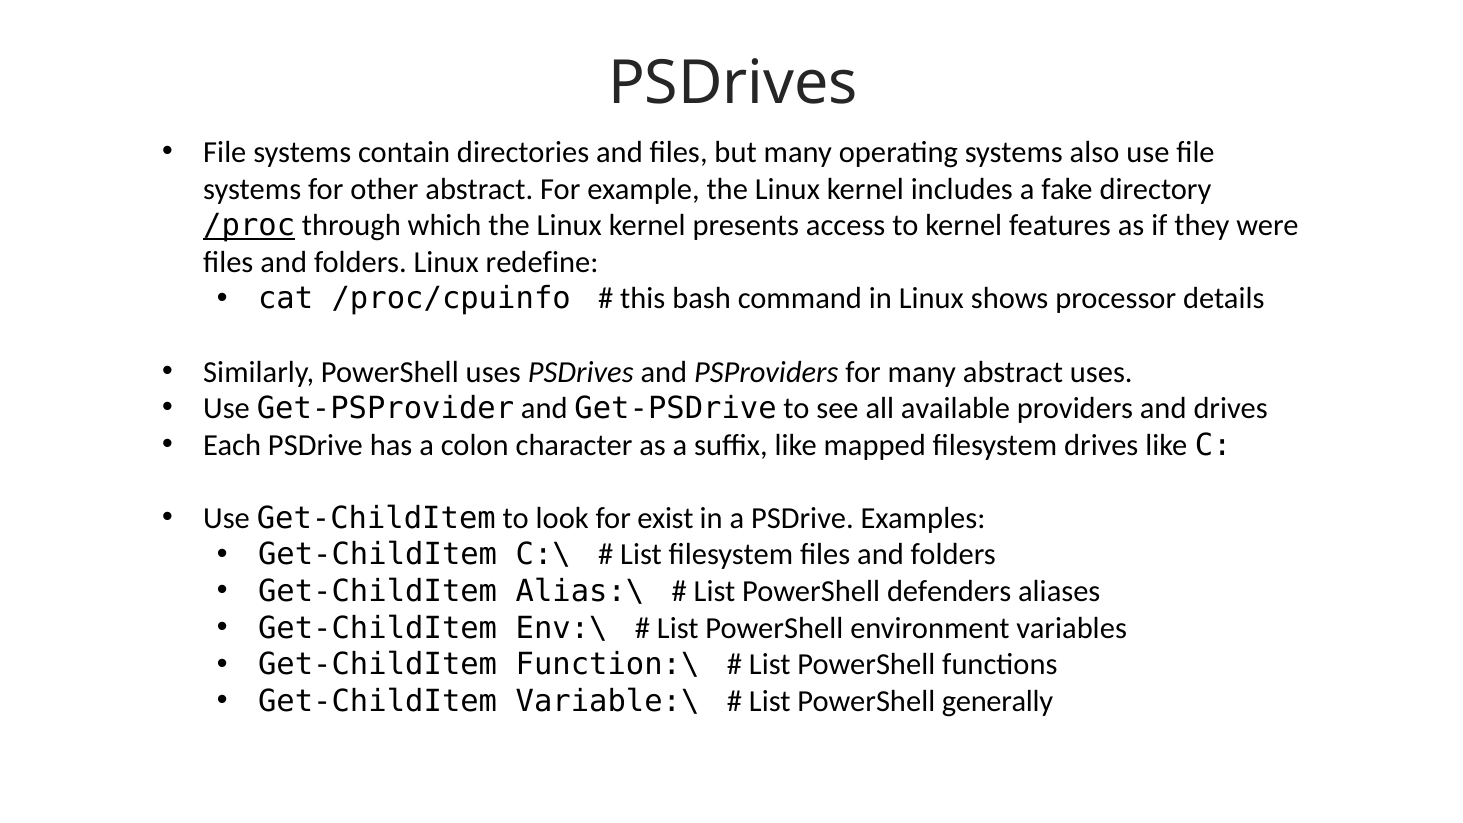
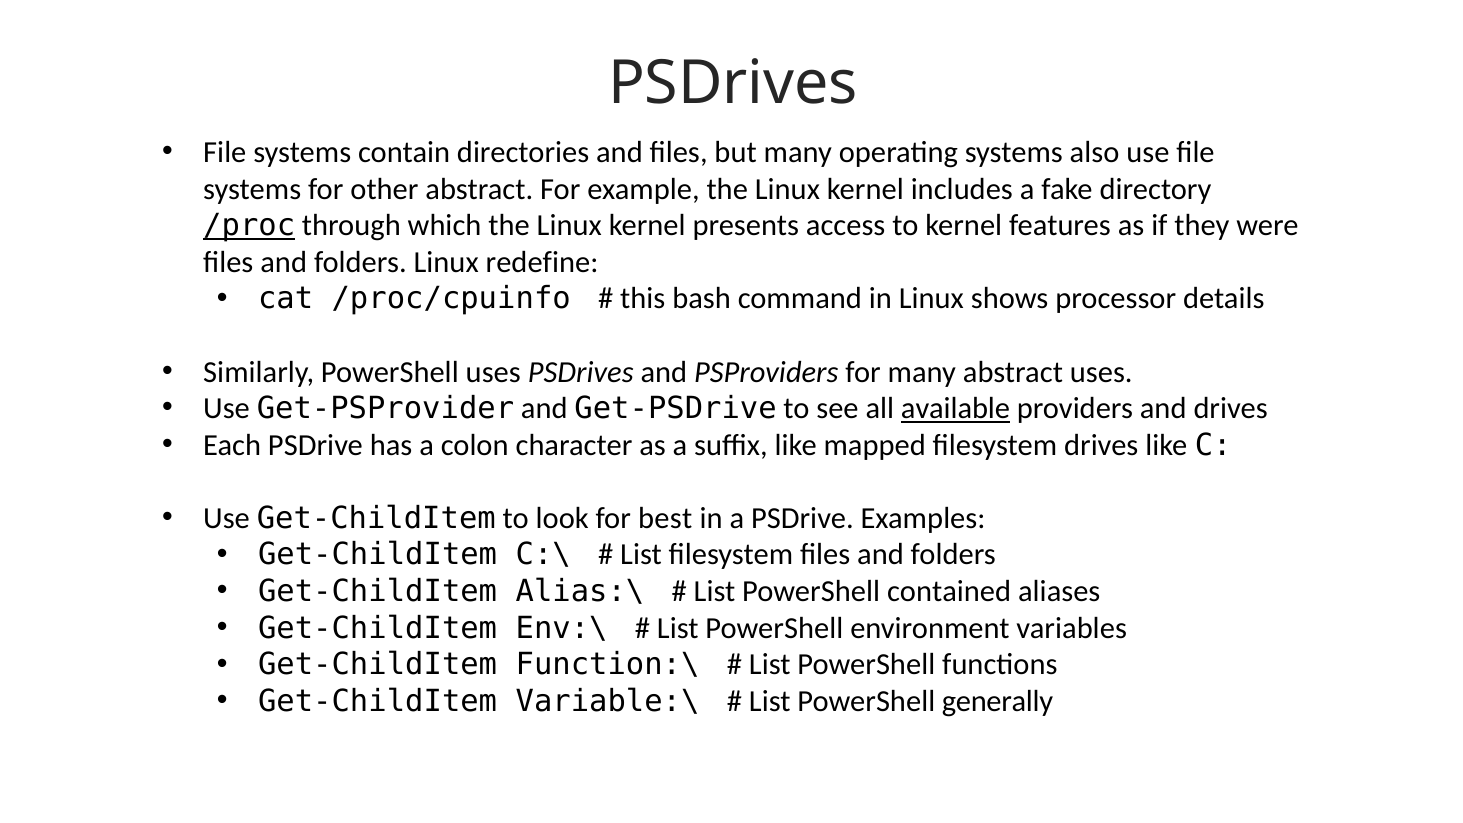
available underline: none -> present (956, 409)
exist: exist -> best (665, 518)
defenders: defenders -> contained (949, 591)
